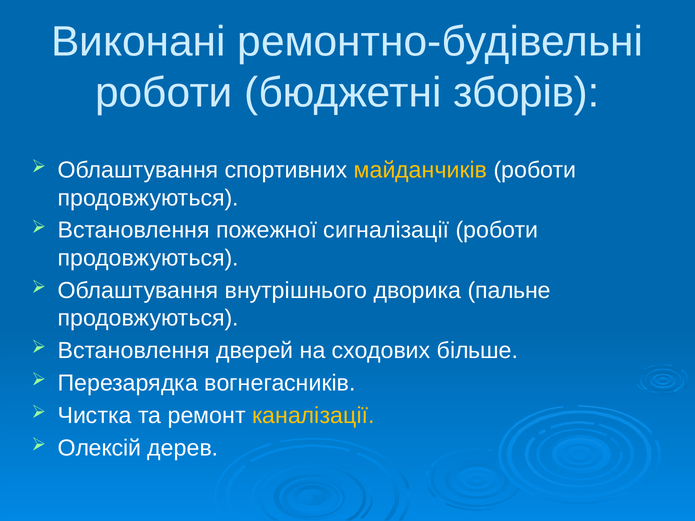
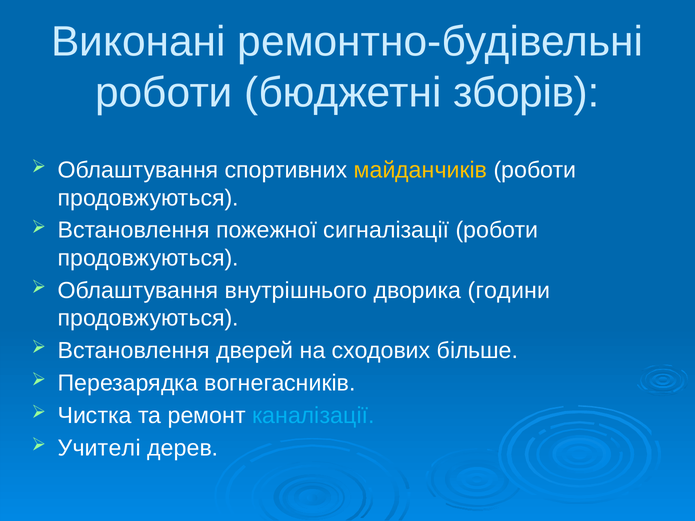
пальне: пальне -> години (509, 291)
каналізації colour: yellow -> light blue (313, 416)
Олексій: Олексій -> Учителі (99, 448)
